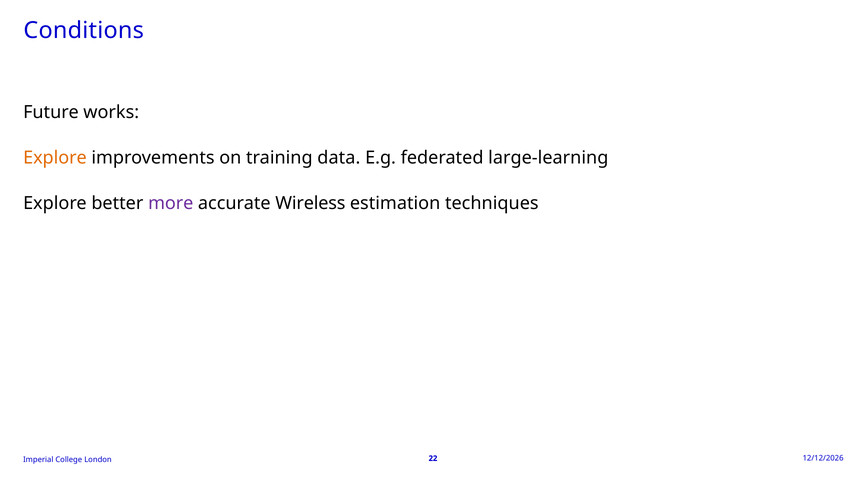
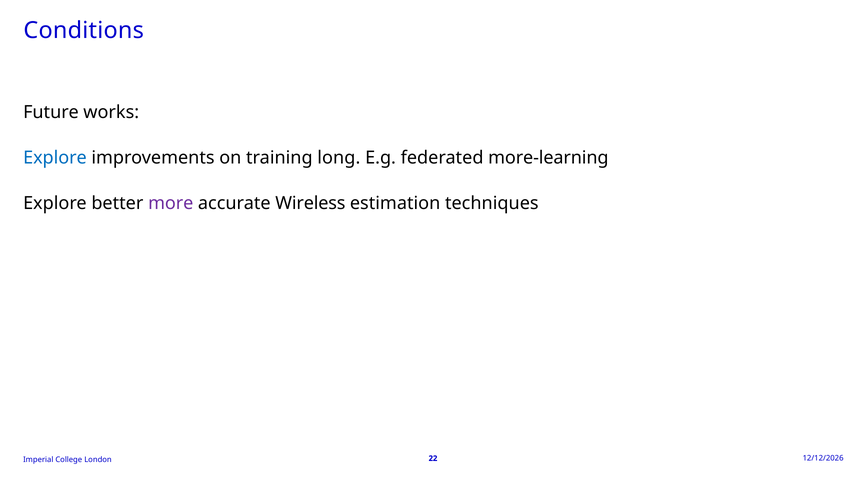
Explore colour: orange -> blue (55, 158)
data: data -> long (339, 158)
large-learning: large-learning -> more-learning (548, 158)
